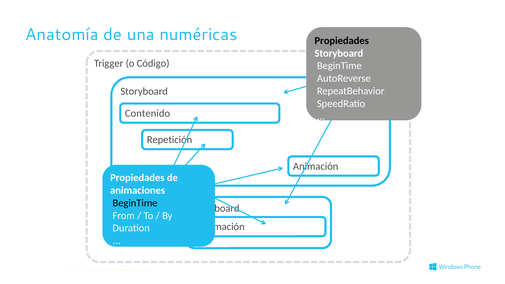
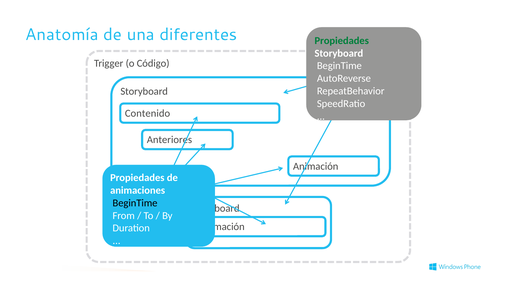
numéricas: numéricas -> diferentes (198, 34)
Propiedades colour: black -> green (342, 41)
Repetición: Repetición -> Anteriores (169, 140)
